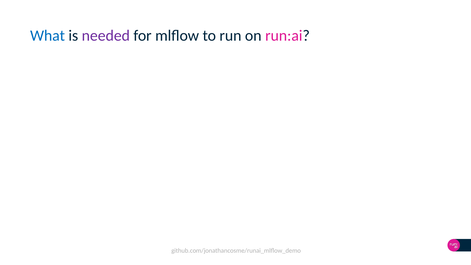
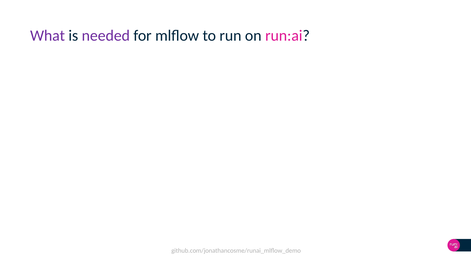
What colour: blue -> purple (48, 36)
